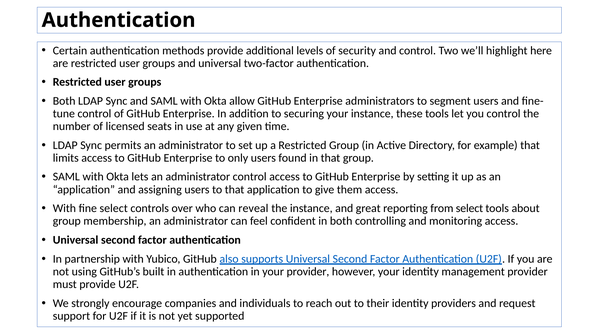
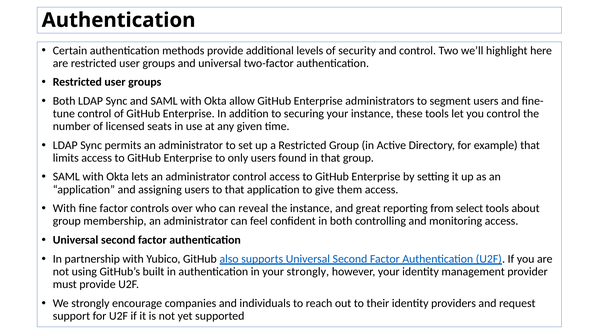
fine select: select -> factor (114, 209)
your provider: provider -> strongly (308, 272)
